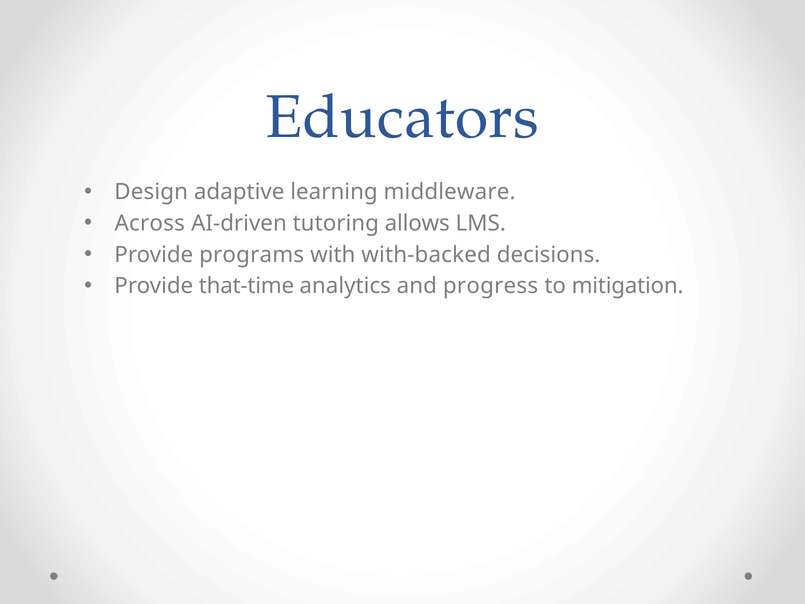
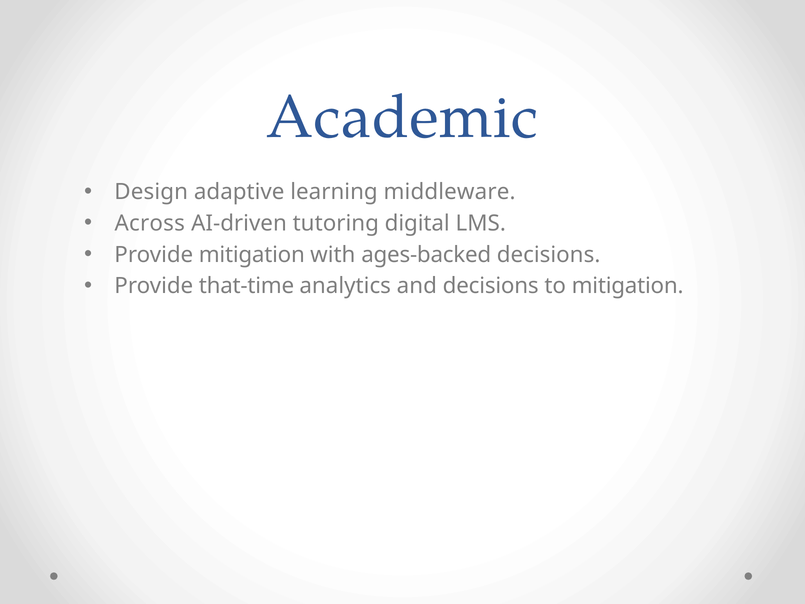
Educators: Educators -> Academic (402, 117)
allows: allows -> digital (417, 223)
Provide programs: programs -> mitigation (252, 255)
with-backed: with-backed -> ages-backed (426, 255)
and progress: progress -> decisions (491, 286)
